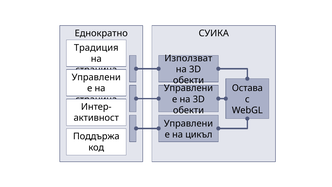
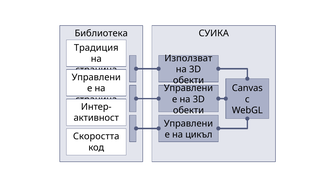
Еднократно: Еднократно -> Библиотека (101, 33)
Остава: Остава -> Canvas (247, 88)
Поддържа: Поддържа -> Скоростта (96, 136)
